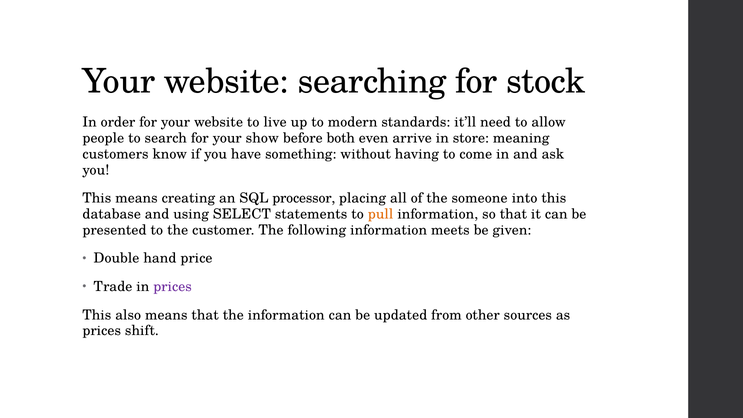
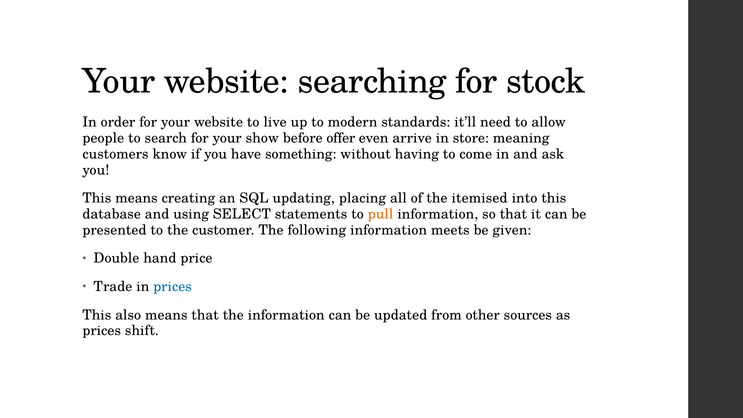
both: both -> offer (341, 138)
processor: processor -> updating (304, 198)
someone: someone -> itemised (480, 198)
prices colour: purple -> blue (173, 287)
